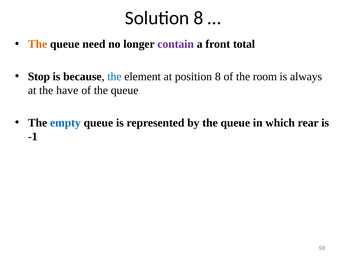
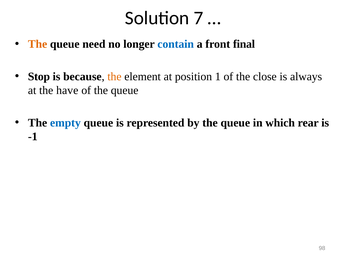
Solution 8: 8 -> 7 (198, 18)
contain colour: purple -> blue (176, 44)
total: total -> final (244, 44)
the colour: blue -> orange (114, 76)
position 8: 8 -> 1 (218, 76)
room: room -> close (265, 76)
